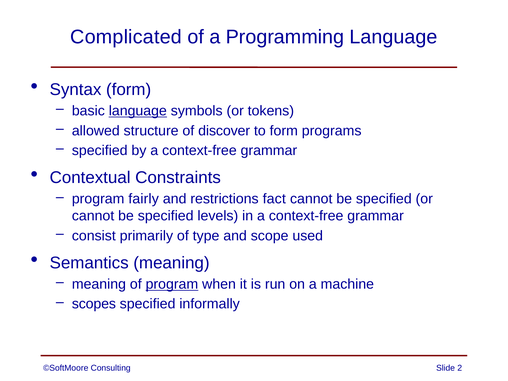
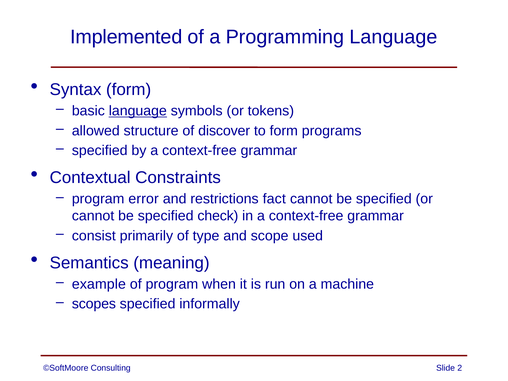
Complicated: Complicated -> Implemented (126, 37)
fairly: fairly -> error (144, 199)
levels: levels -> check (218, 216)
meaning: meaning -> example (99, 284)
program underline: present -> none (172, 284)
